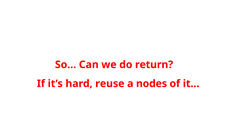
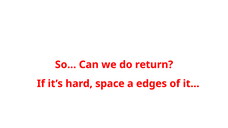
reuse: reuse -> space (110, 84)
nodes: nodes -> edges (151, 84)
